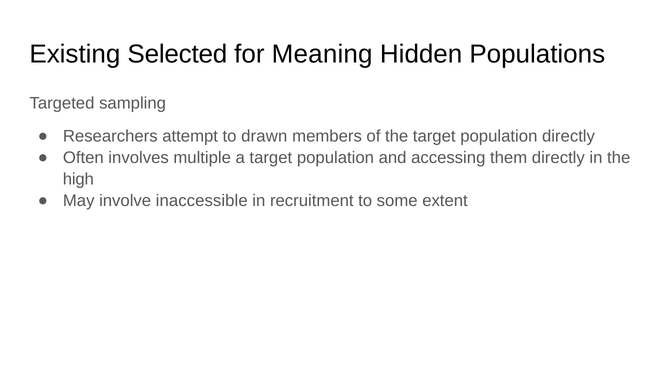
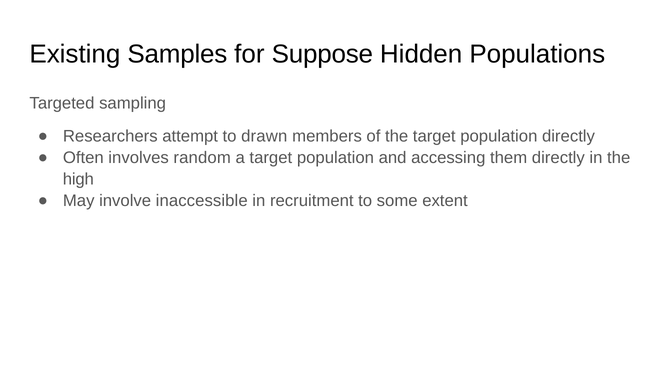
Selected: Selected -> Samples (177, 54)
Meaning: Meaning -> Suppose (322, 54)
multiple: multiple -> random (202, 158)
